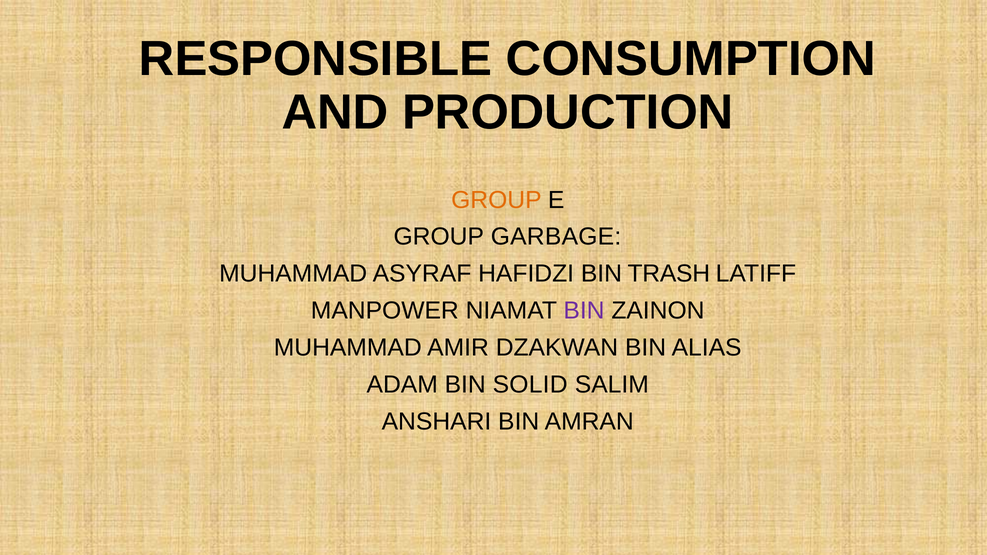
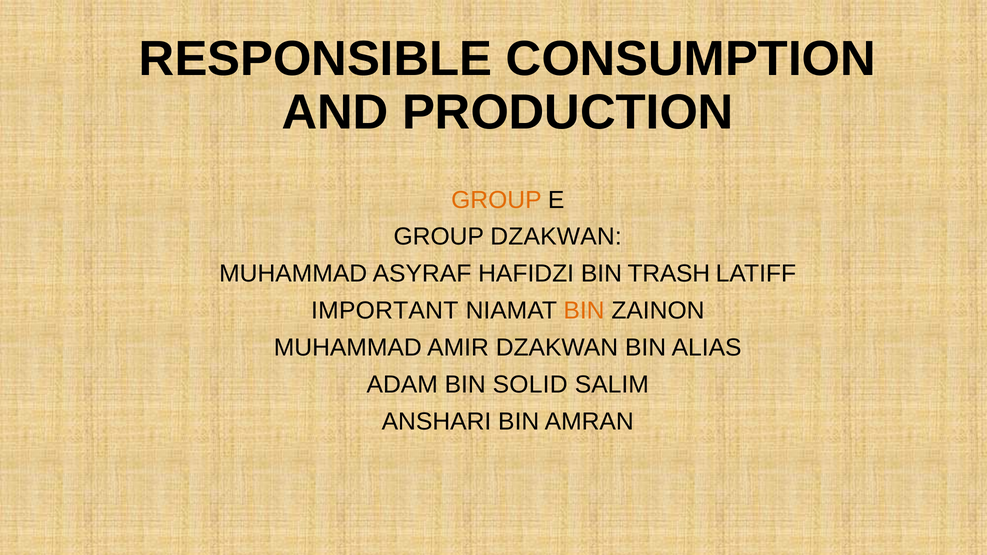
GROUP GARBAGE: GARBAGE -> DZAKWAN (556, 237)
MANPOWER: MANPOWER -> IMPORTANT (385, 311)
BIN colour: purple -> orange (584, 311)
